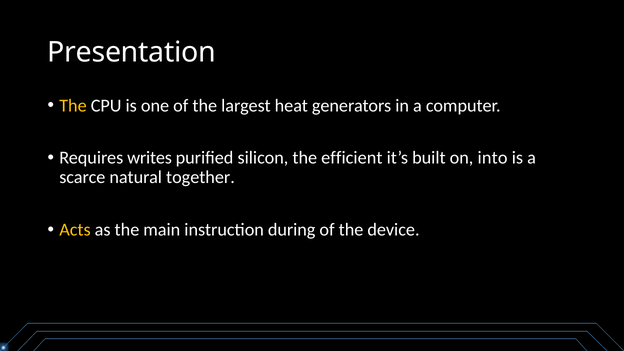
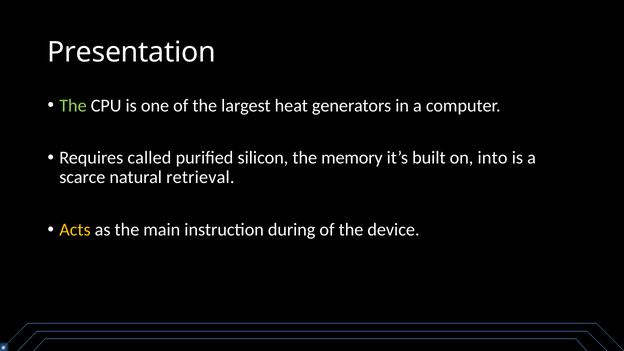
The colour: yellow -> light green (73, 106)
writes: writes -> called (149, 158)
efficient: efficient -> memory (352, 158)
together: together -> retrieval (200, 177)
